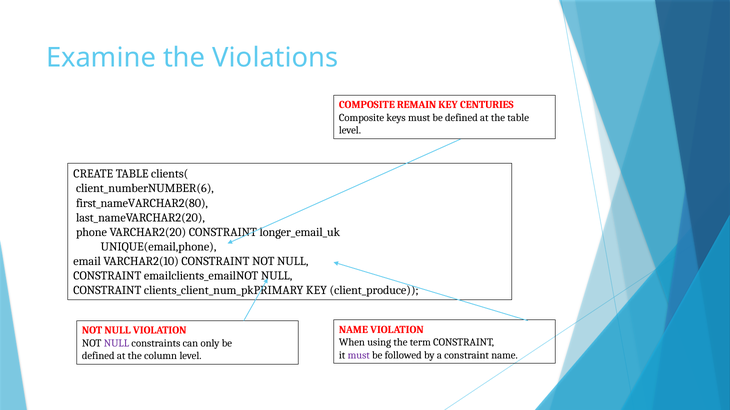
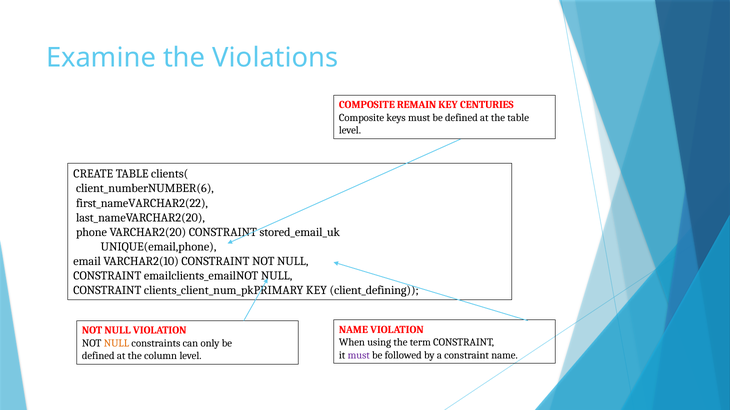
first_nameVARCHAR2(80: first_nameVARCHAR2(80 -> first_nameVARCHAR2(22 (142, 203)
longer_email_uk: longer_email_uk -> stored_email_uk (300, 233)
client_produce: client_produce -> client_defining (374, 291)
NULL colour: purple -> orange (116, 344)
